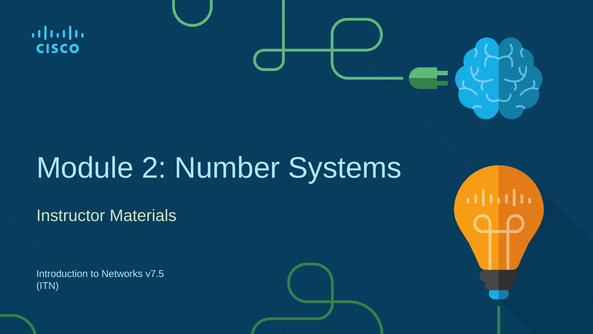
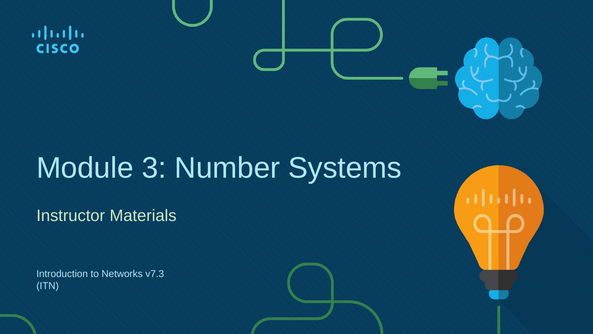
2: 2 -> 3 (154, 168)
v7.5: v7.5 -> v7.3 (155, 274)
